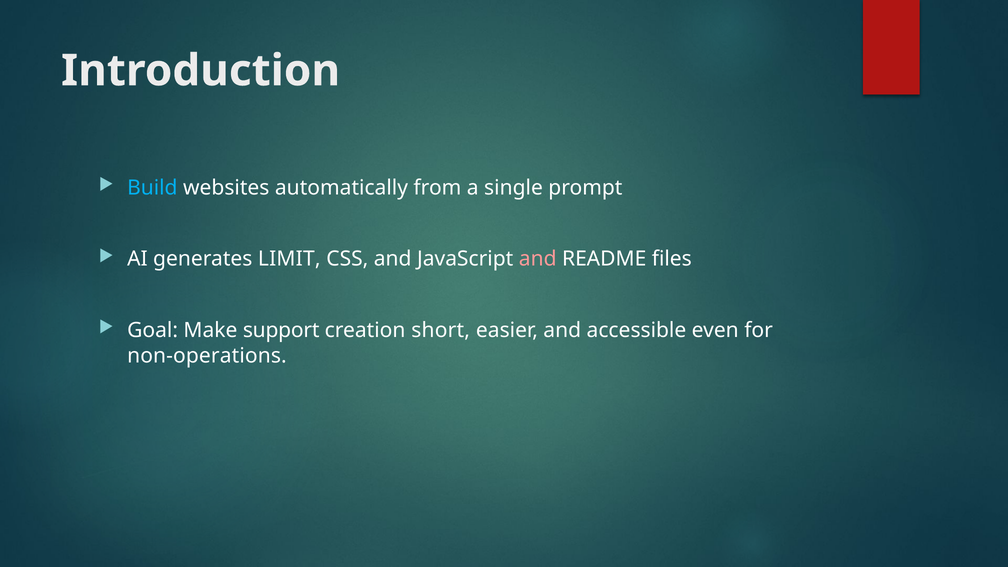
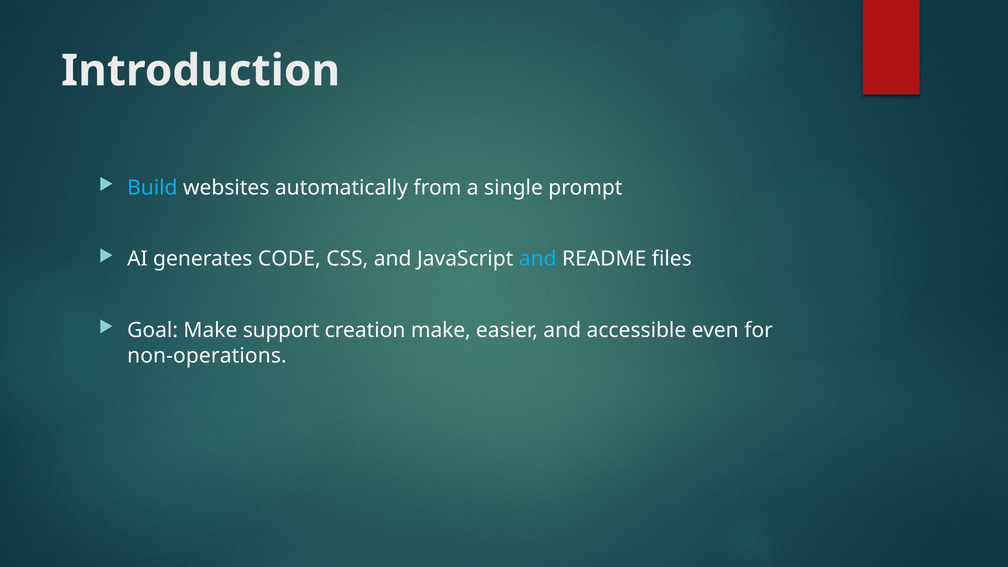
LIMIT: LIMIT -> CODE (289, 259)
and colour: pink -> light blue (538, 259)
creation short: short -> make (441, 330)
